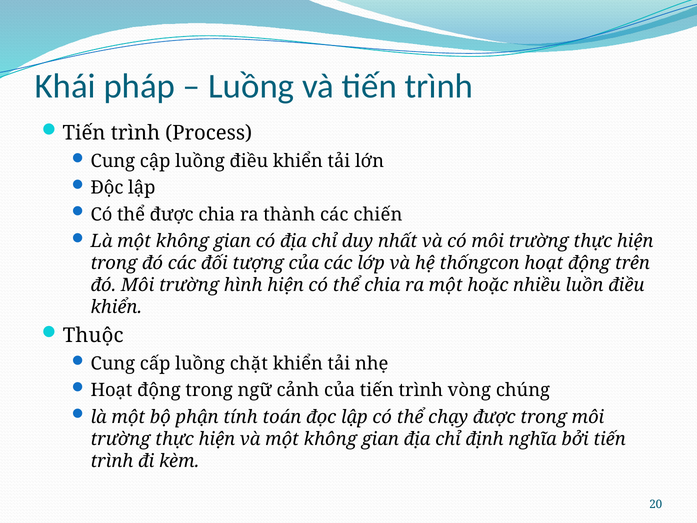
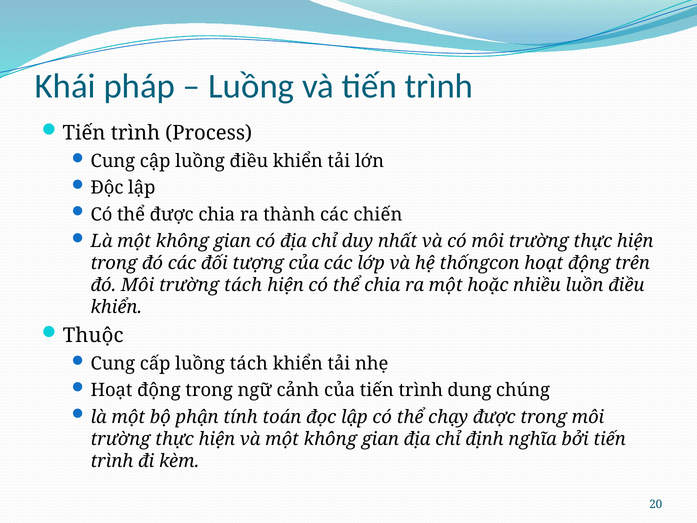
trường hình: hình -> tách (243, 285)
luồng chặt: chặt -> tách (249, 363)
vòng: vòng -> dung (470, 390)
